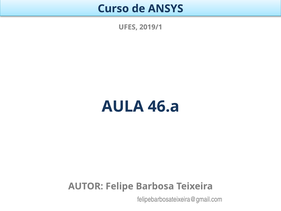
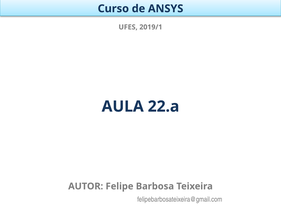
46.a: 46.a -> 22.a (164, 106)
